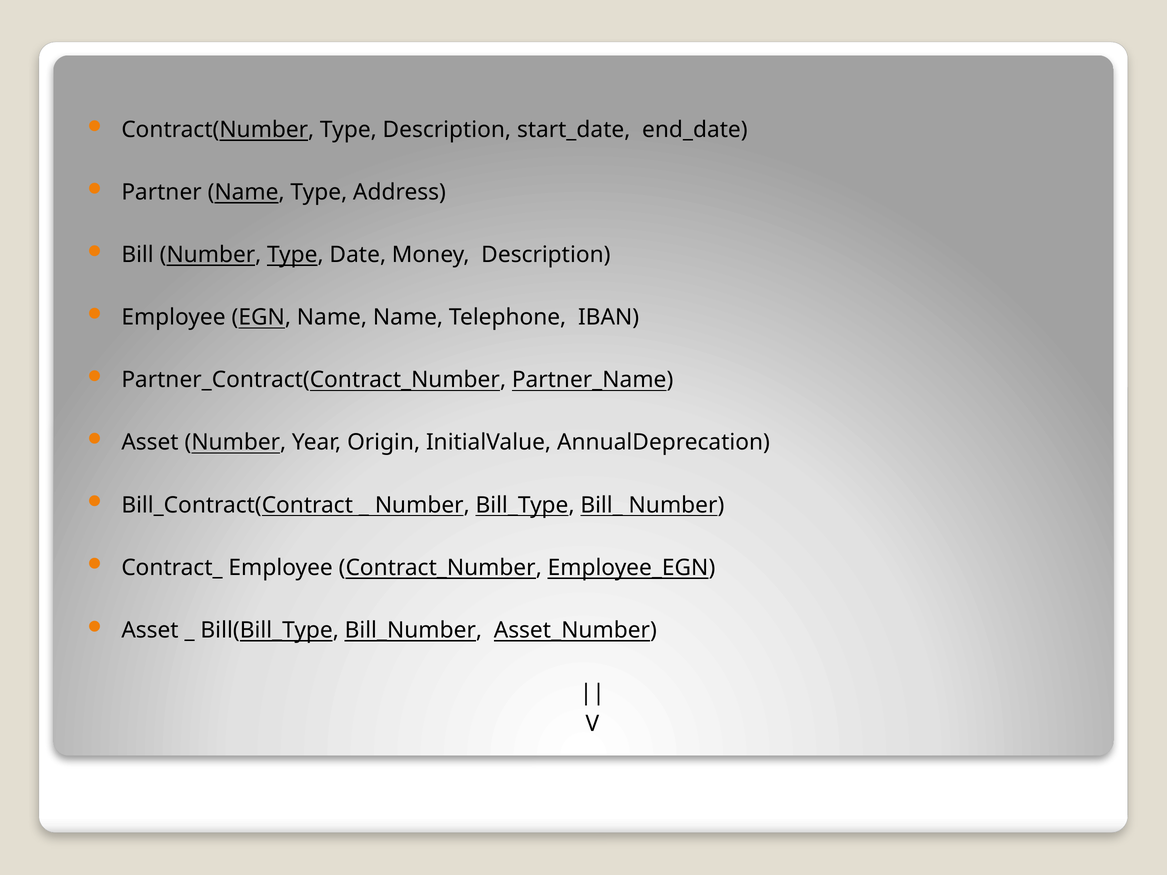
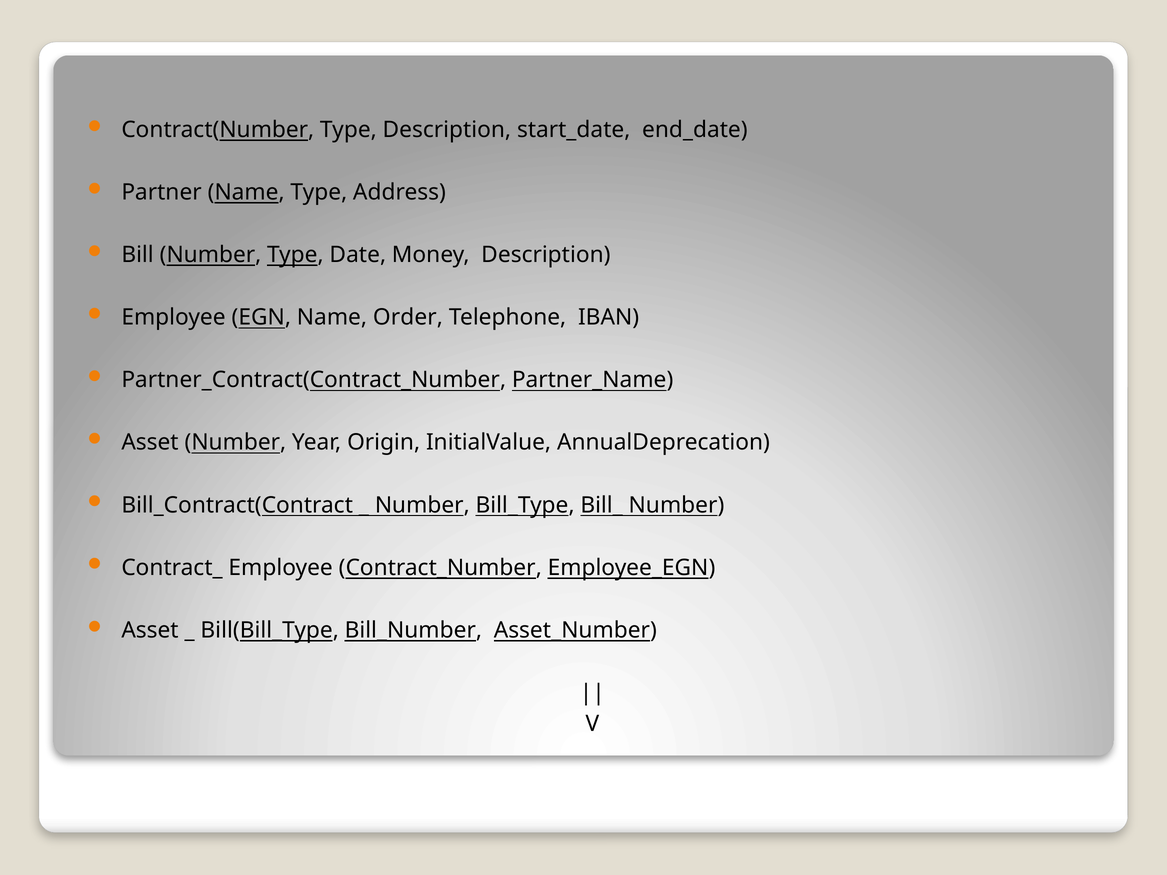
Name Name: Name -> Order (408, 317)
